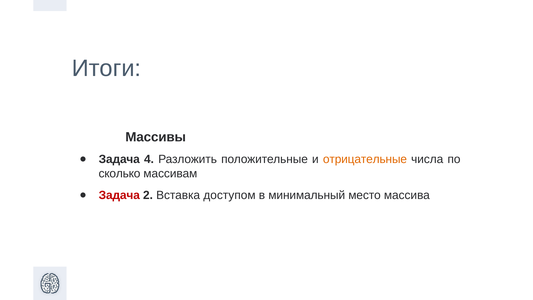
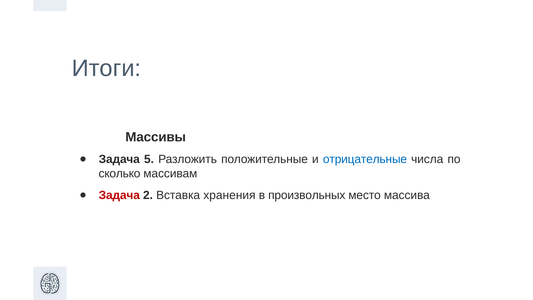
4: 4 -> 5 (149, 159)
отрицательные colour: orange -> blue (365, 159)
доступом: доступом -> хранения (229, 195)
минимальный: минимальный -> произвольных (307, 195)
